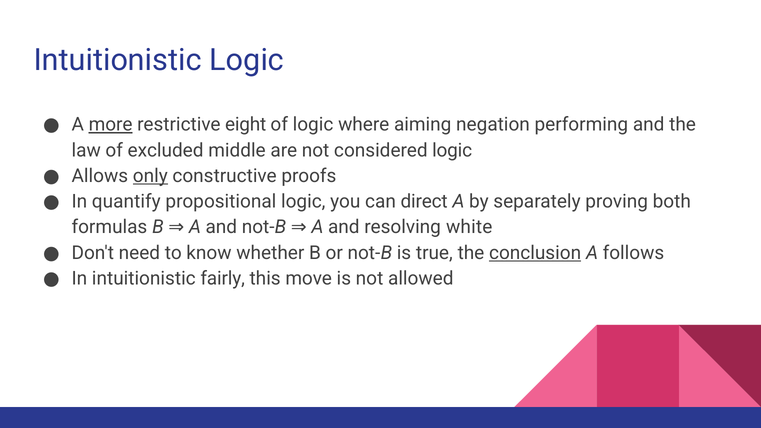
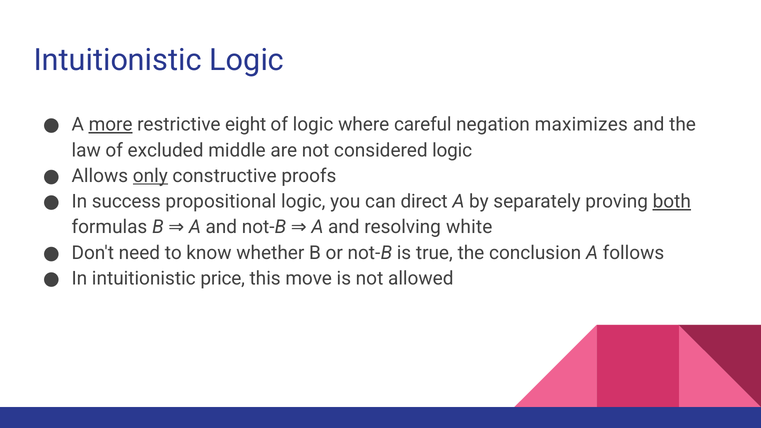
aiming: aiming -> careful (423, 125)
performing: performing -> maximizes (581, 125)
quantify: quantify -> success (126, 202)
both underline: none -> present (672, 202)
conclusion underline: present -> none (535, 253)
fairly: fairly -> price (223, 278)
